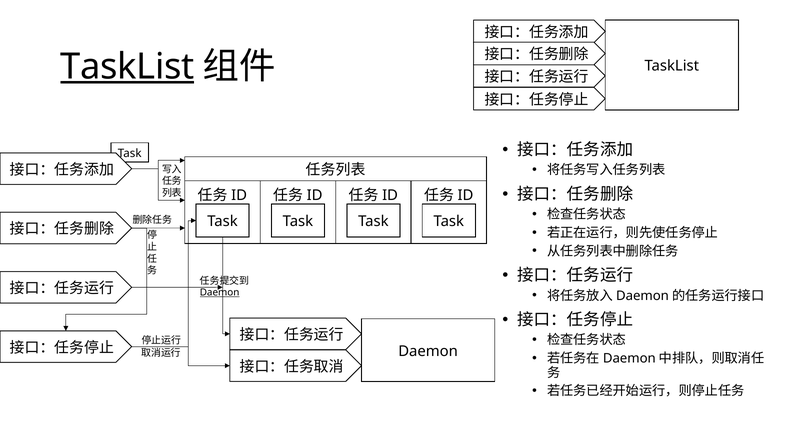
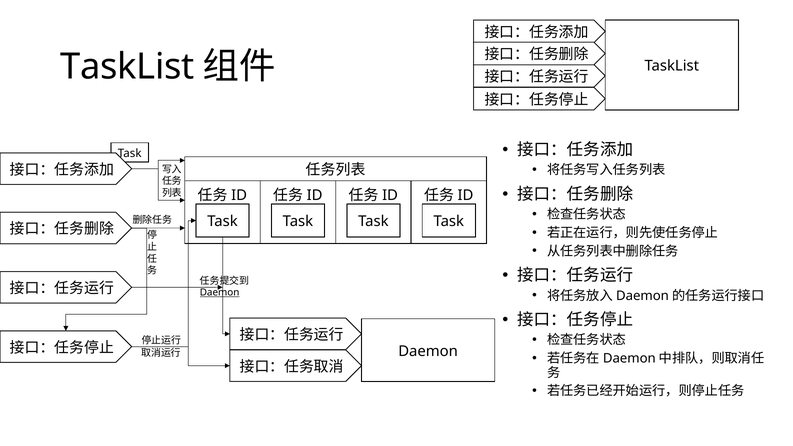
TaskList underline: present -> none (127, 67)
